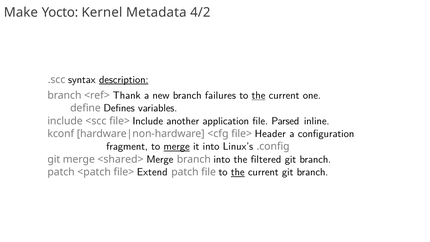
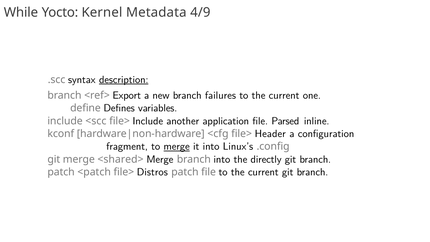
Make: Make -> While (21, 12)
4/2: 4/2 -> 4/9 (200, 12)
Thank: Thank -> Export (127, 95)
the underline: present -> none (259, 95)
filtered: filtered -> directly (266, 159)
Extend: Extend -> Distros (152, 172)
the underline: present -> none (238, 172)
